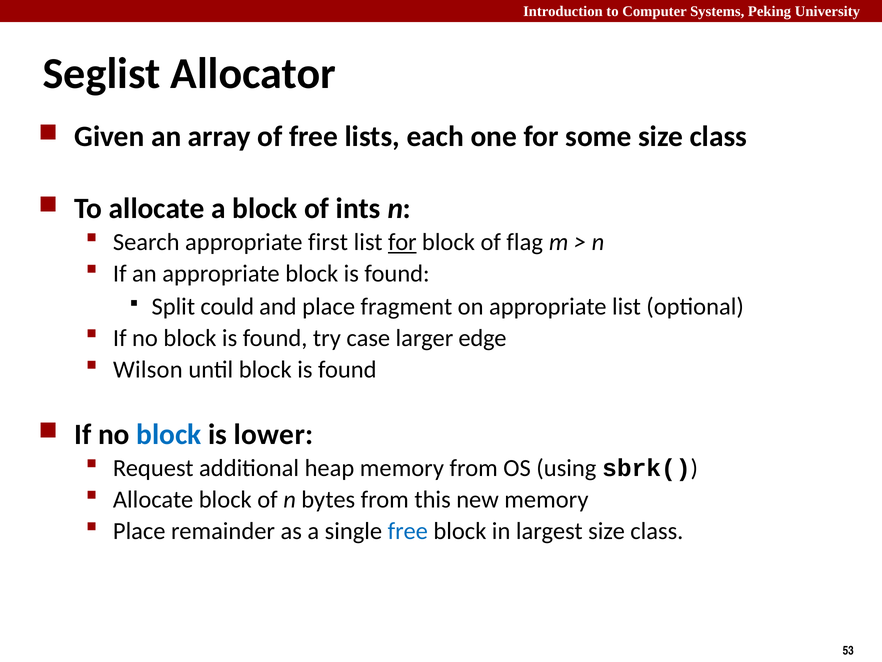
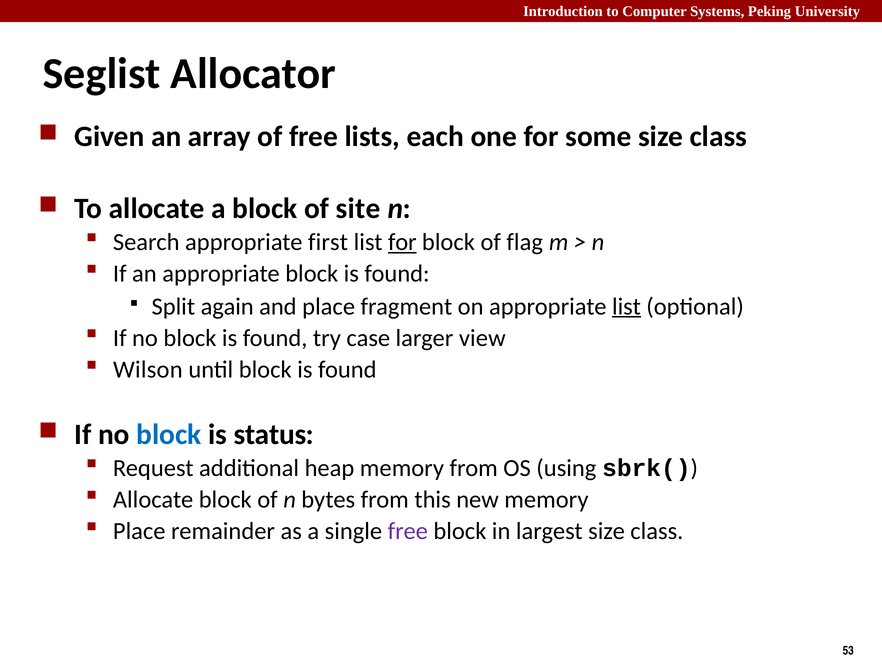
ints: ints -> site (358, 208)
could: could -> again (227, 306)
list underline: none -> present (627, 306)
edge: edge -> view (482, 338)
lower: lower -> status (274, 434)
free colour: blue -> purple (408, 531)
